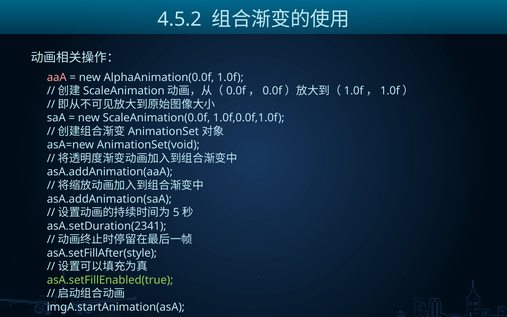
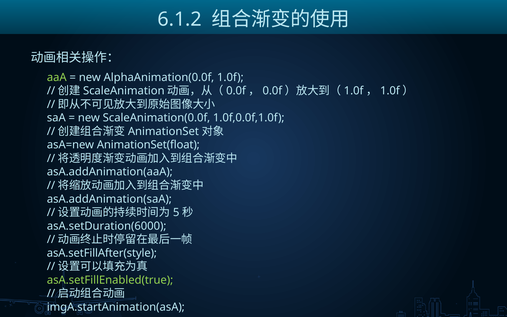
4.5.2: 4.5.2 -> 6.1.2 (180, 19)
aaA colour: pink -> light green (57, 77)
AnimationSet(void: AnimationSet(void -> AnimationSet(float (148, 145)
asA.setDuration(2341: asA.setDuration(2341 -> asA.setDuration(6000 (107, 226)
